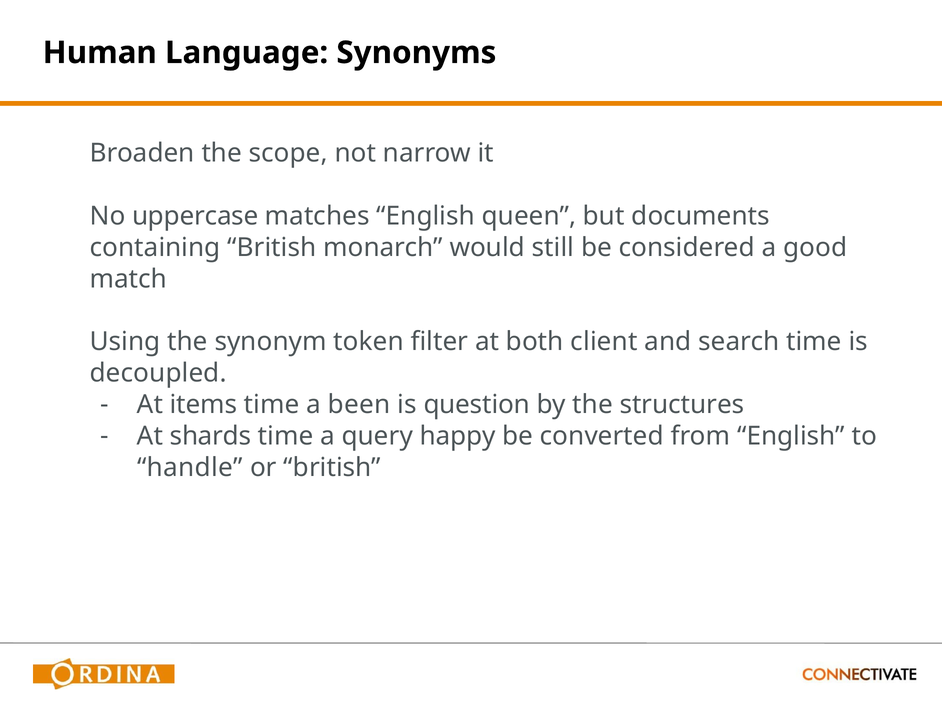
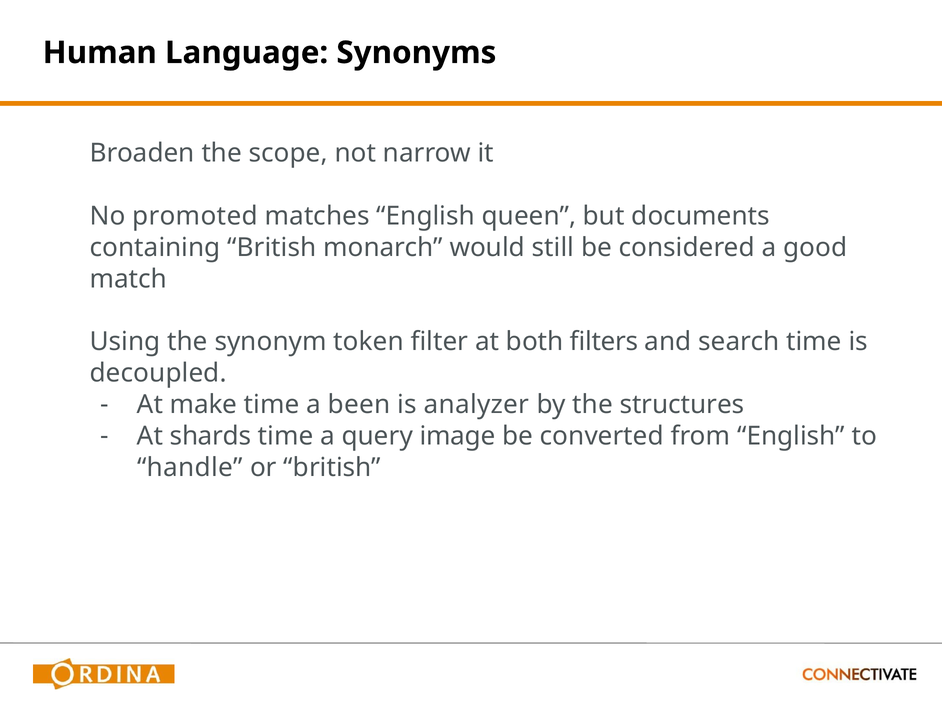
uppercase: uppercase -> promoted (195, 216)
client: client -> filters (604, 342)
items: items -> make (204, 404)
question: question -> analyzer (476, 404)
happy: happy -> image (458, 436)
